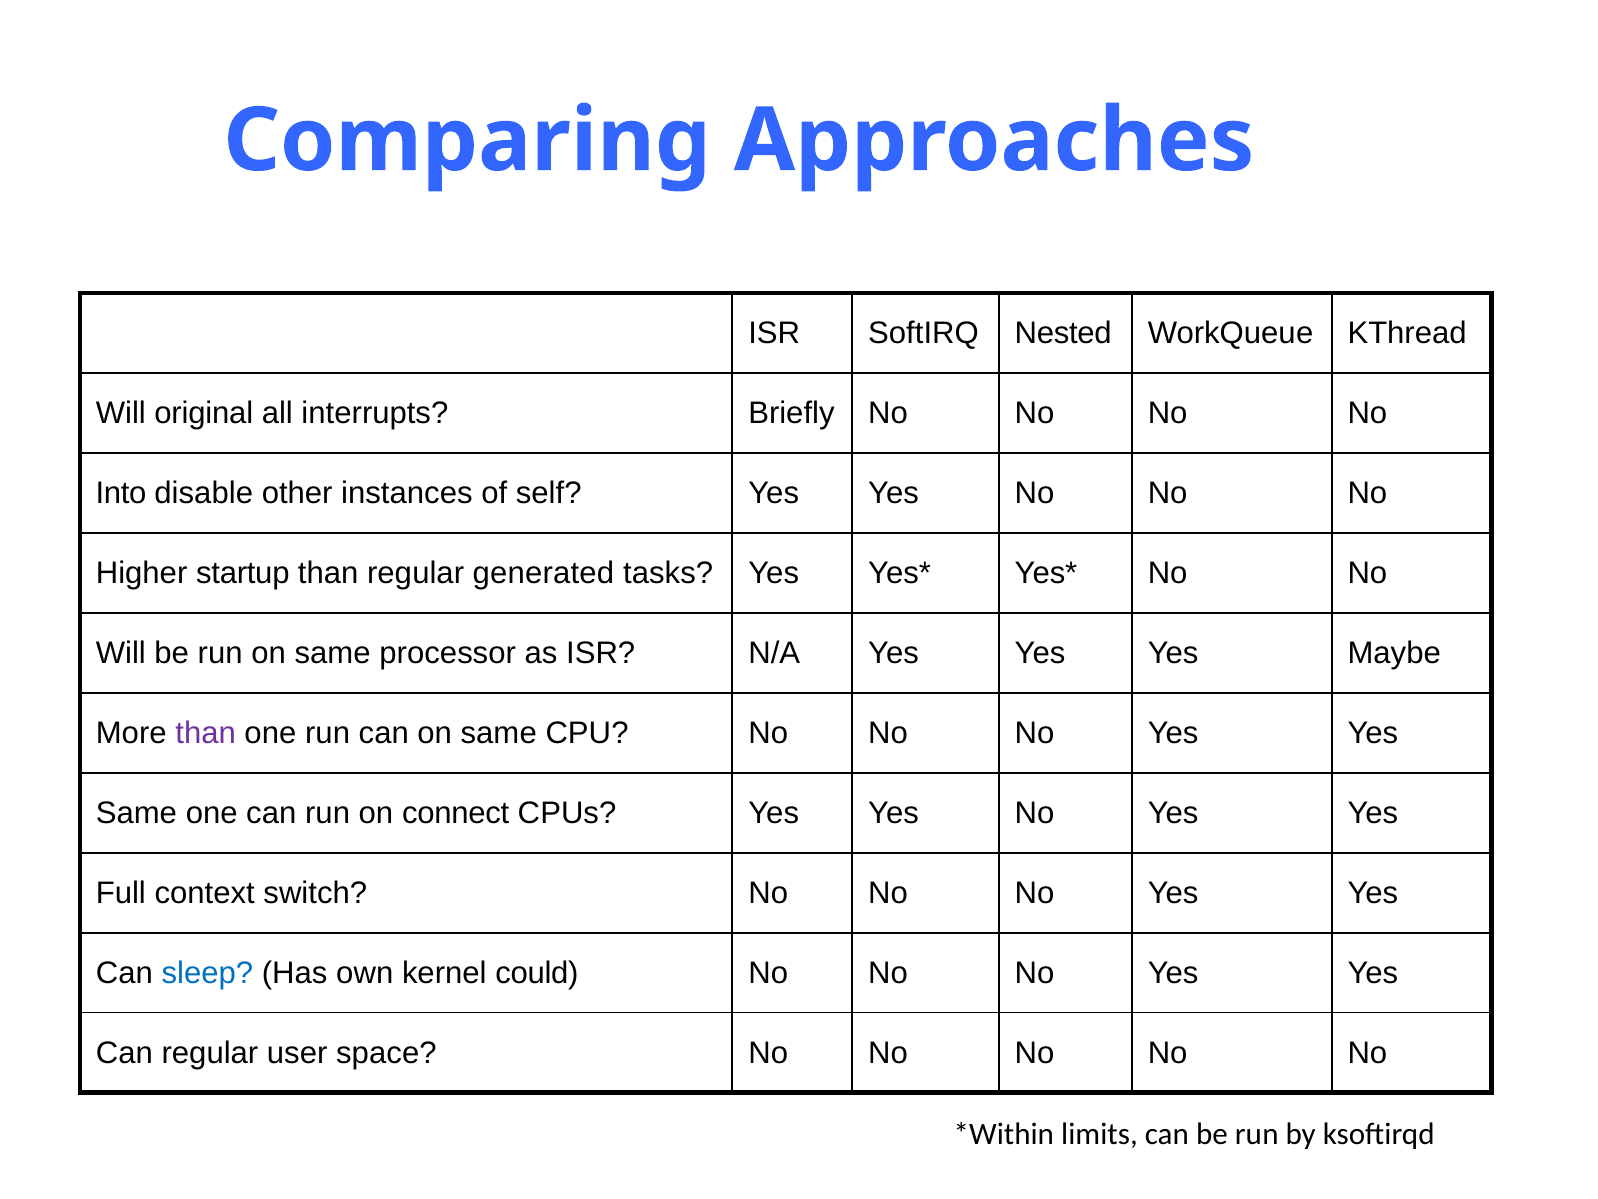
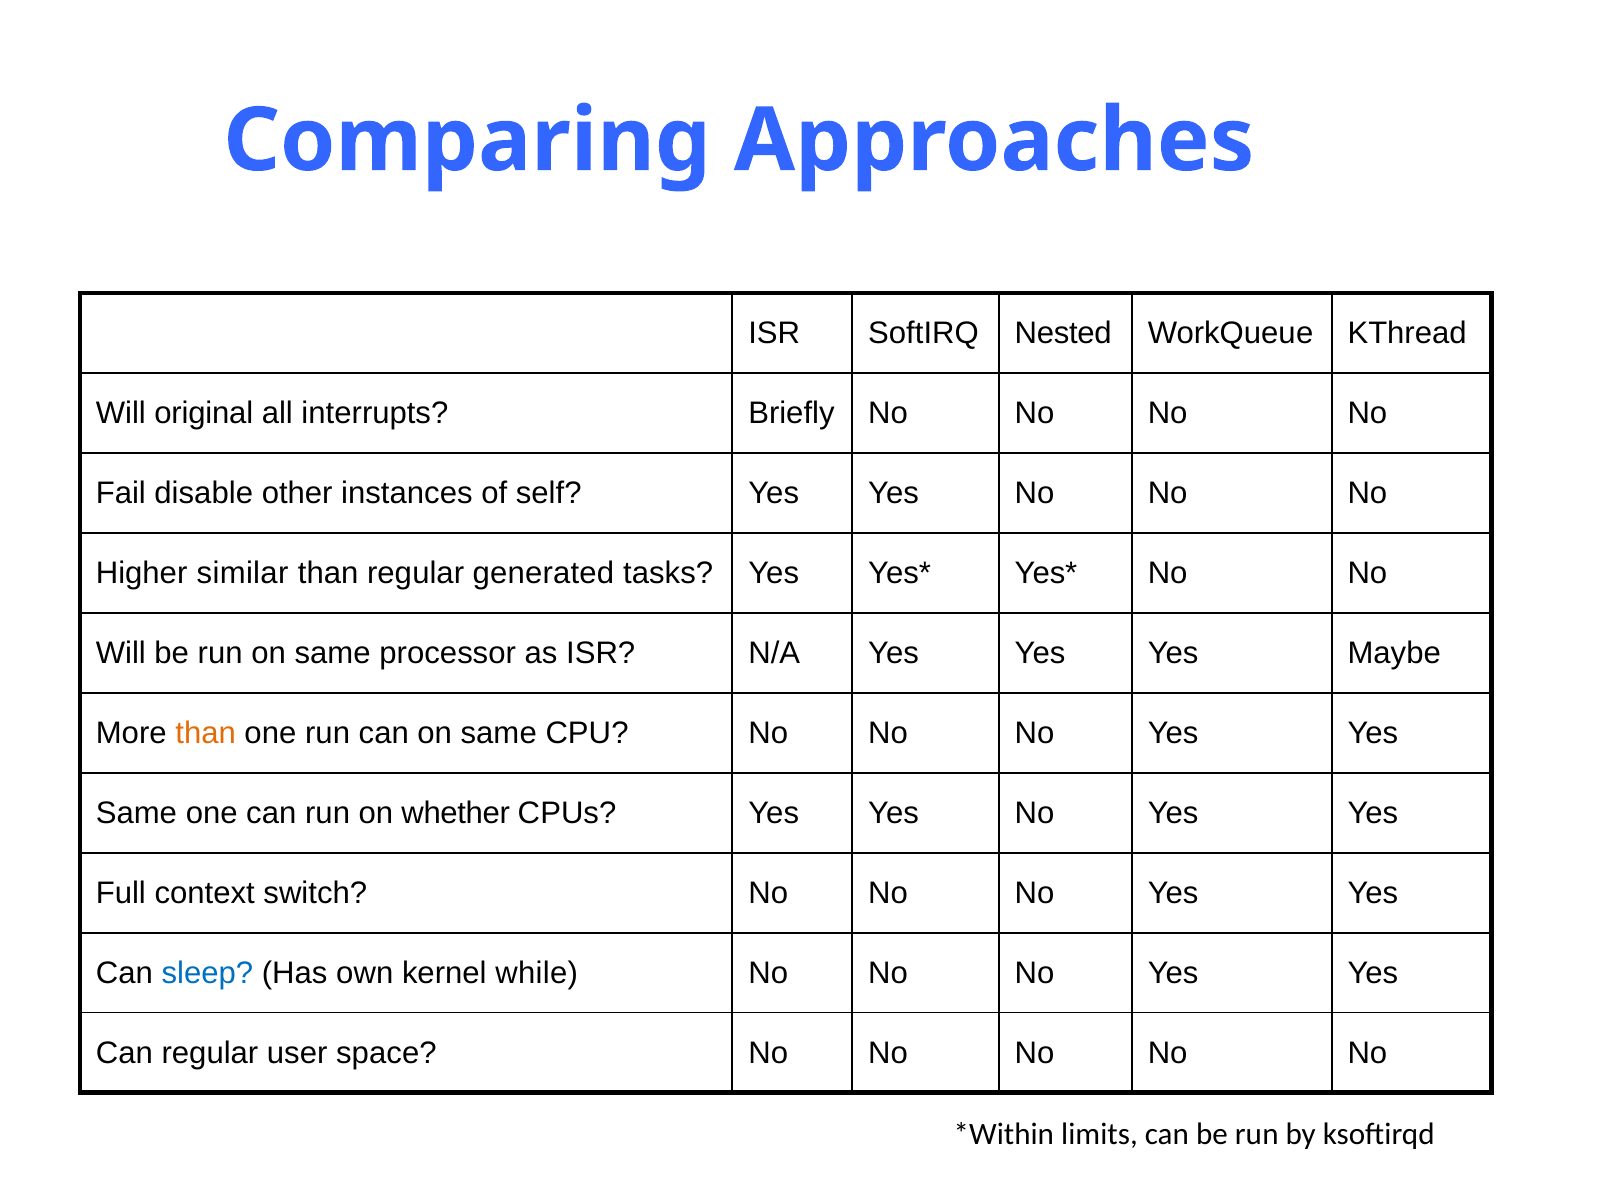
Into: Into -> Fail (121, 493)
startup: startup -> similar (243, 573)
than colour: purple -> orange (206, 733)
connect: connect -> whether (456, 813)
could: could -> while (537, 973)
